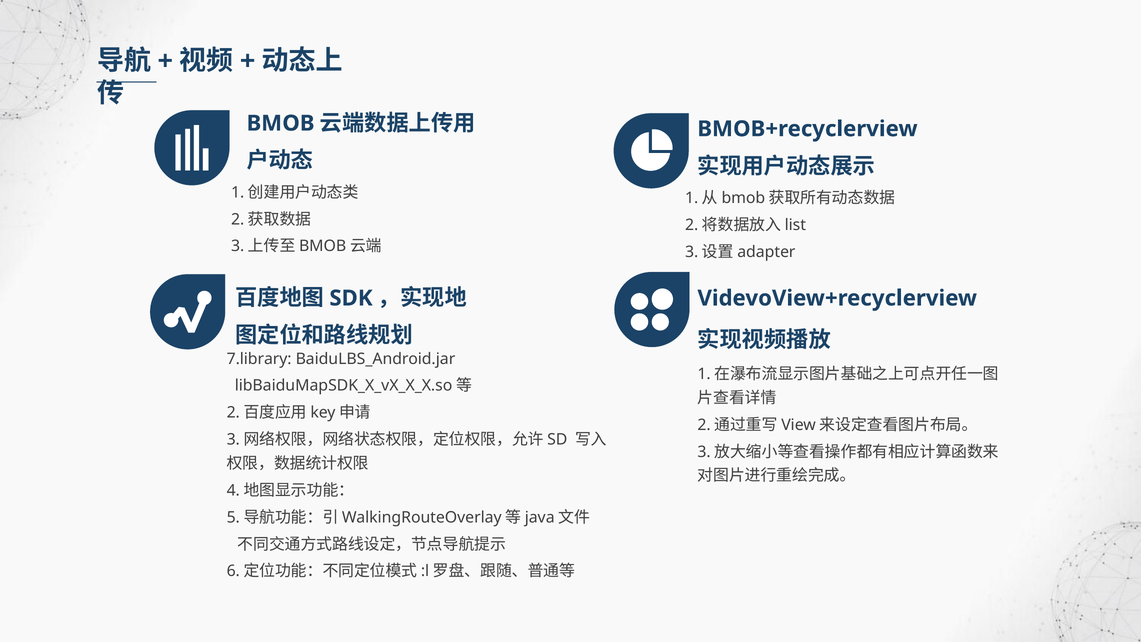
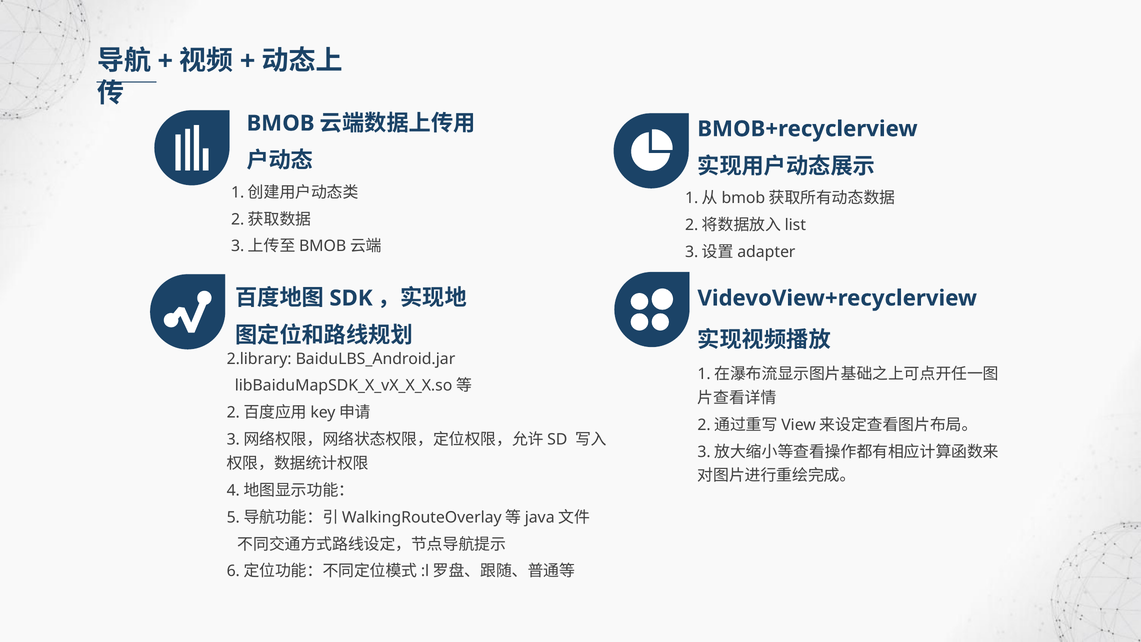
7.library: 7.library -> 2.library (259, 359)
